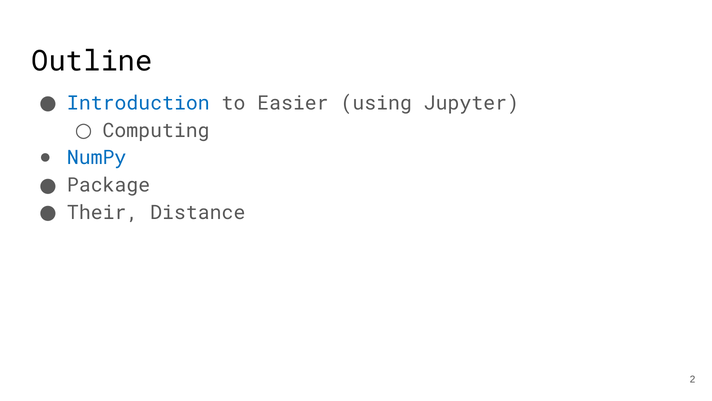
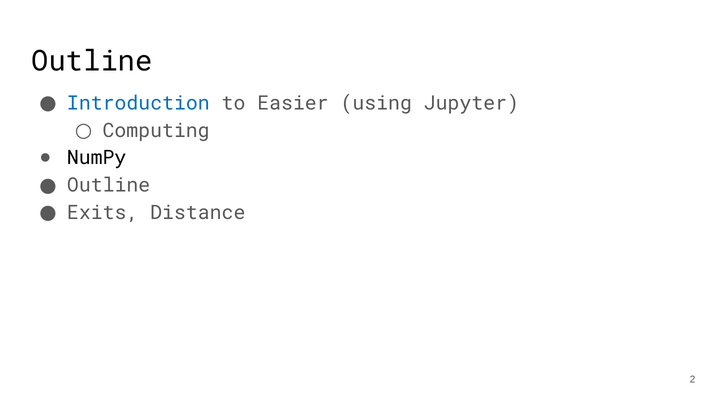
NumPy colour: blue -> black (97, 158)
Package: Package -> Outline (109, 185)
Their: Their -> Exits (103, 212)
